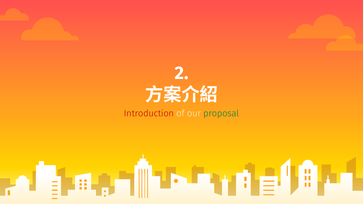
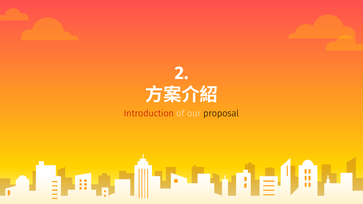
proposal colour: green -> black (221, 113)
